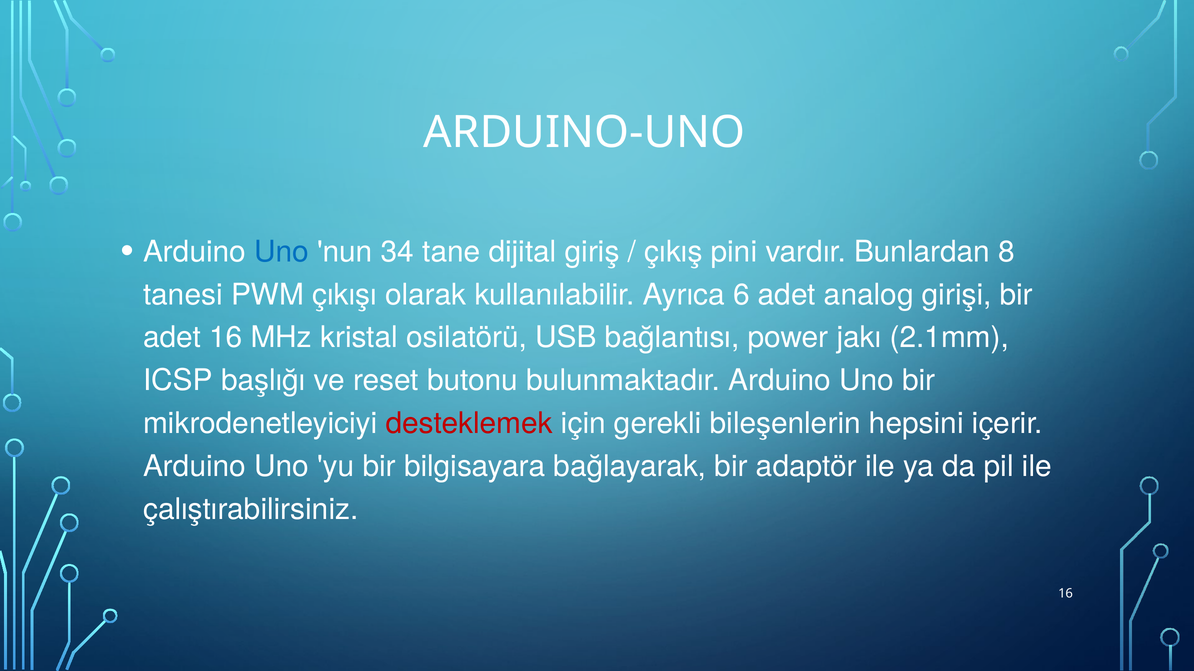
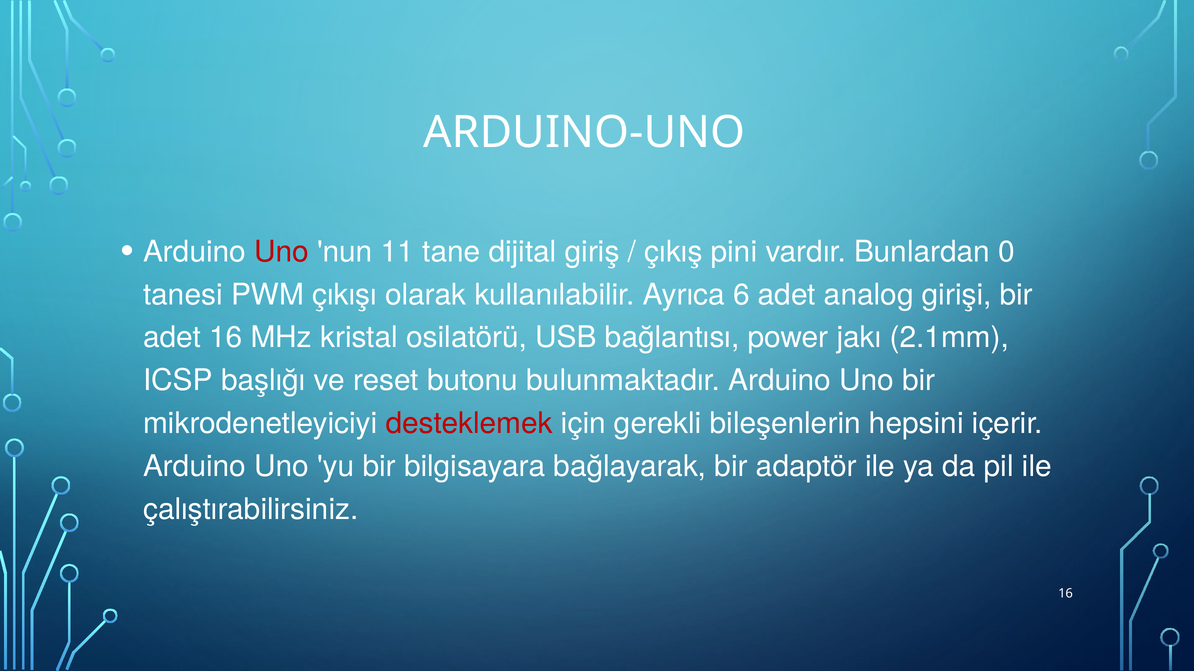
Uno colour: blue -> red (282, 252)
34: 34 -> 11 (397, 252)
8: 8 -> 0 (1007, 252)
